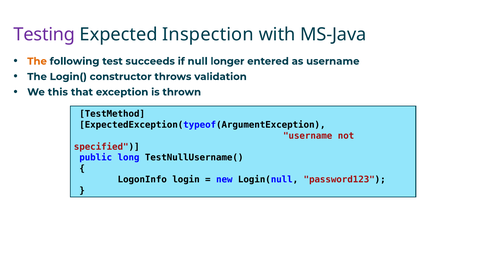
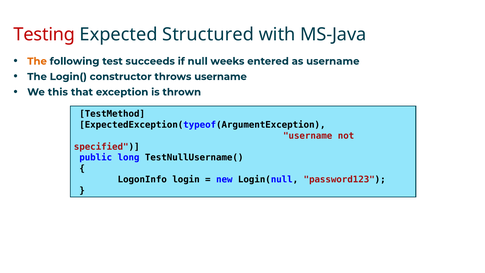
Testing colour: purple -> red (44, 35)
Inspection: Inspection -> Structured (208, 35)
longer: longer -> weeks (227, 61)
throws validation: validation -> username (221, 77)
